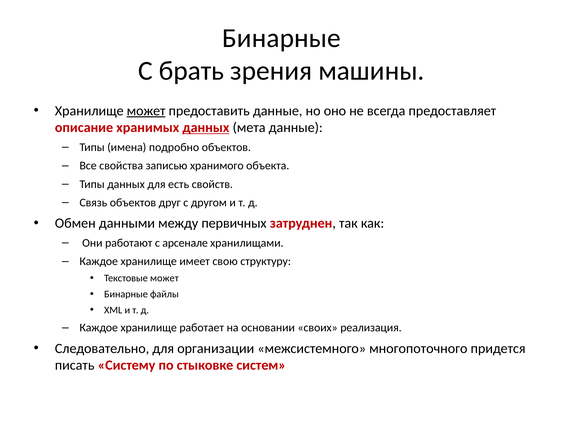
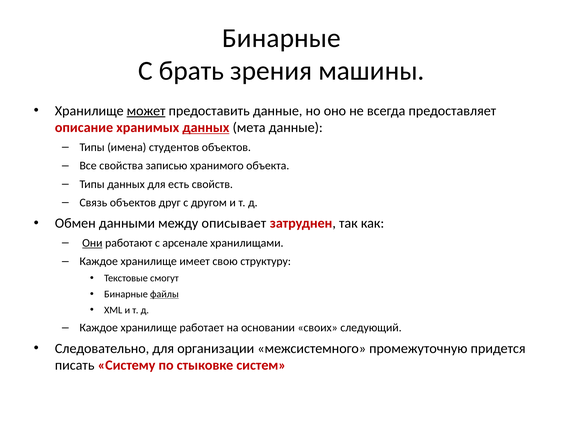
подробно: подробно -> студентов (174, 147)
первичных: первичных -> описывает (234, 223)
Они underline: none -> present (92, 243)
Текстовые может: может -> смогут (164, 278)
файлы underline: none -> present (164, 294)
реализация: реализация -> следующий (371, 328)
многопоточного: многопоточного -> промежуточную (418, 349)
